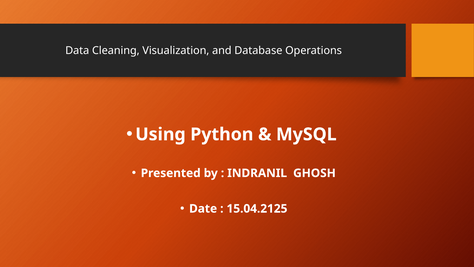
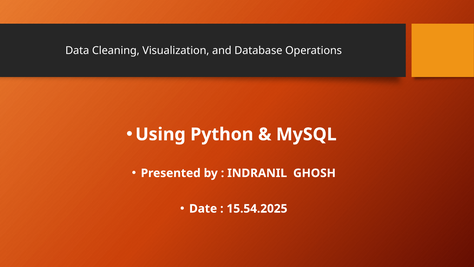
15.04.2125: 15.04.2125 -> 15.54.2025 (257, 208)
